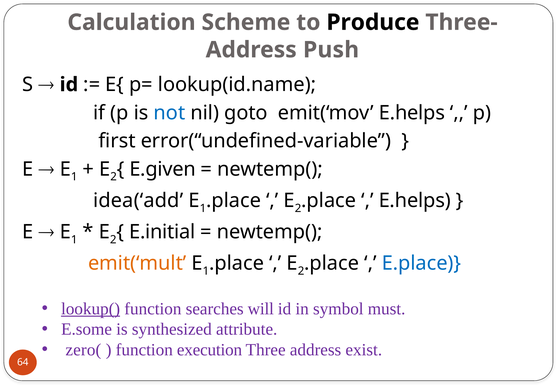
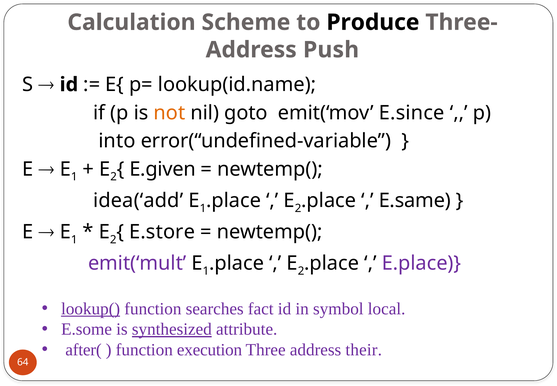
not colour: blue -> orange (169, 113)
emit(‘mov E.helps: E.helps -> E.since (412, 113)
first: first -> into (117, 141)
E.helps: E.helps -> E.same (415, 200)
E.initial: E.initial -> E.store (162, 232)
emit(‘mult colour: orange -> purple (137, 263)
E.place colour: blue -> purple (421, 263)
will: will -> fact (261, 308)
must: must -> local (387, 308)
synthesized underline: none -> present (172, 329)
zero(: zero( -> after( (84, 350)
exist: exist -> their (364, 350)
